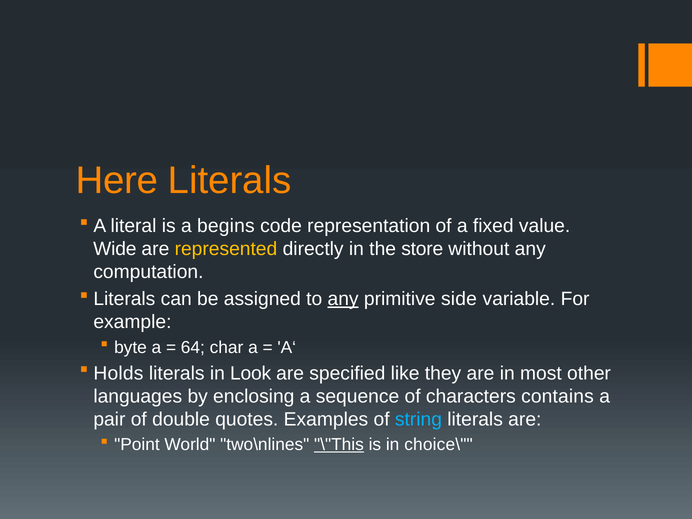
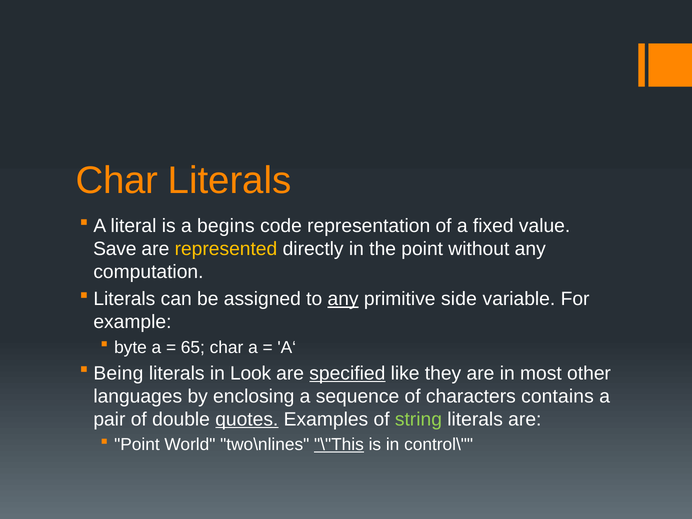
Here: Here -> Char (117, 180)
Wide: Wide -> Save (115, 249)
the store: store -> point (422, 249)
64: 64 -> 65 (193, 347)
Holds: Holds -> Being (118, 373)
specified underline: none -> present (347, 373)
quotes underline: none -> present (247, 419)
string colour: light blue -> light green (418, 419)
choice\: choice\ -> control\ (439, 445)
